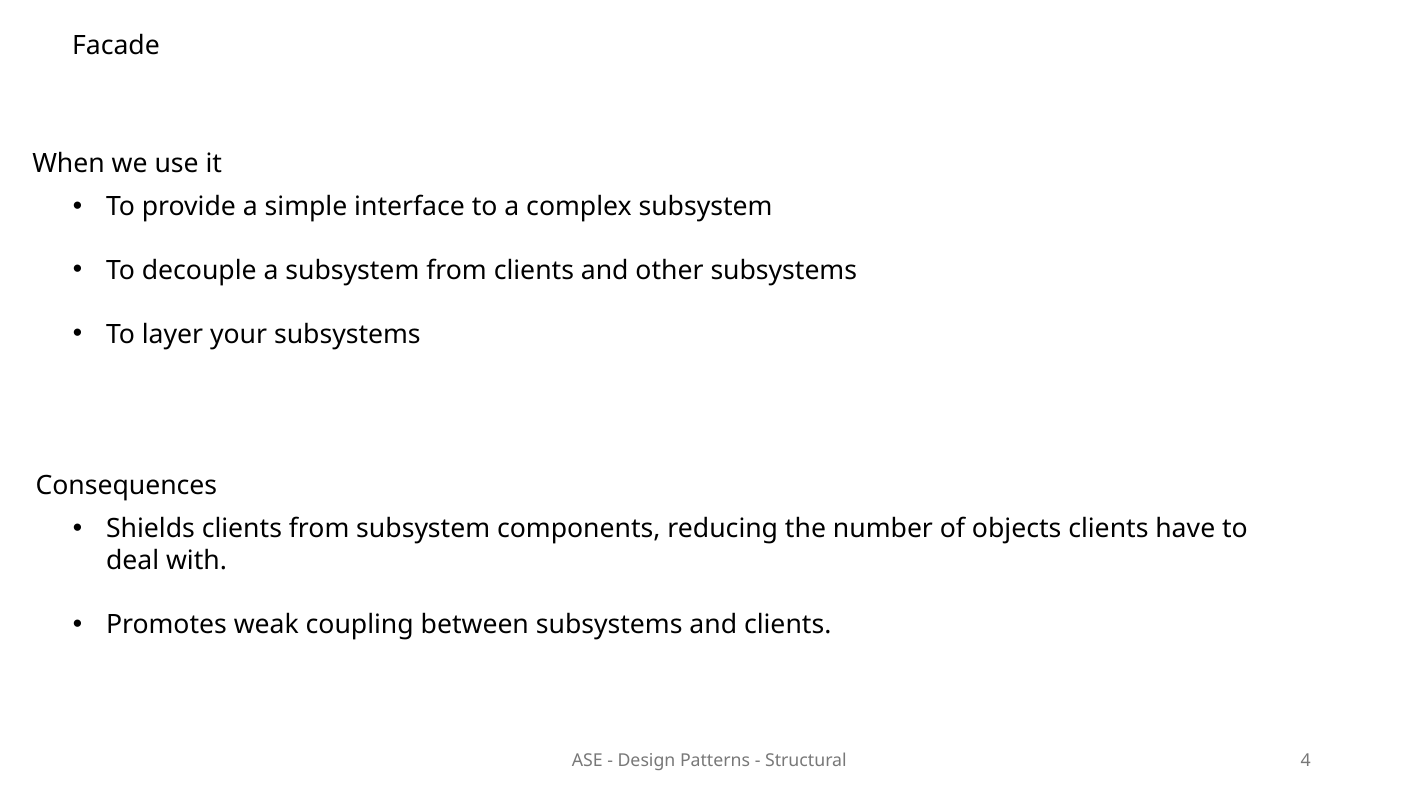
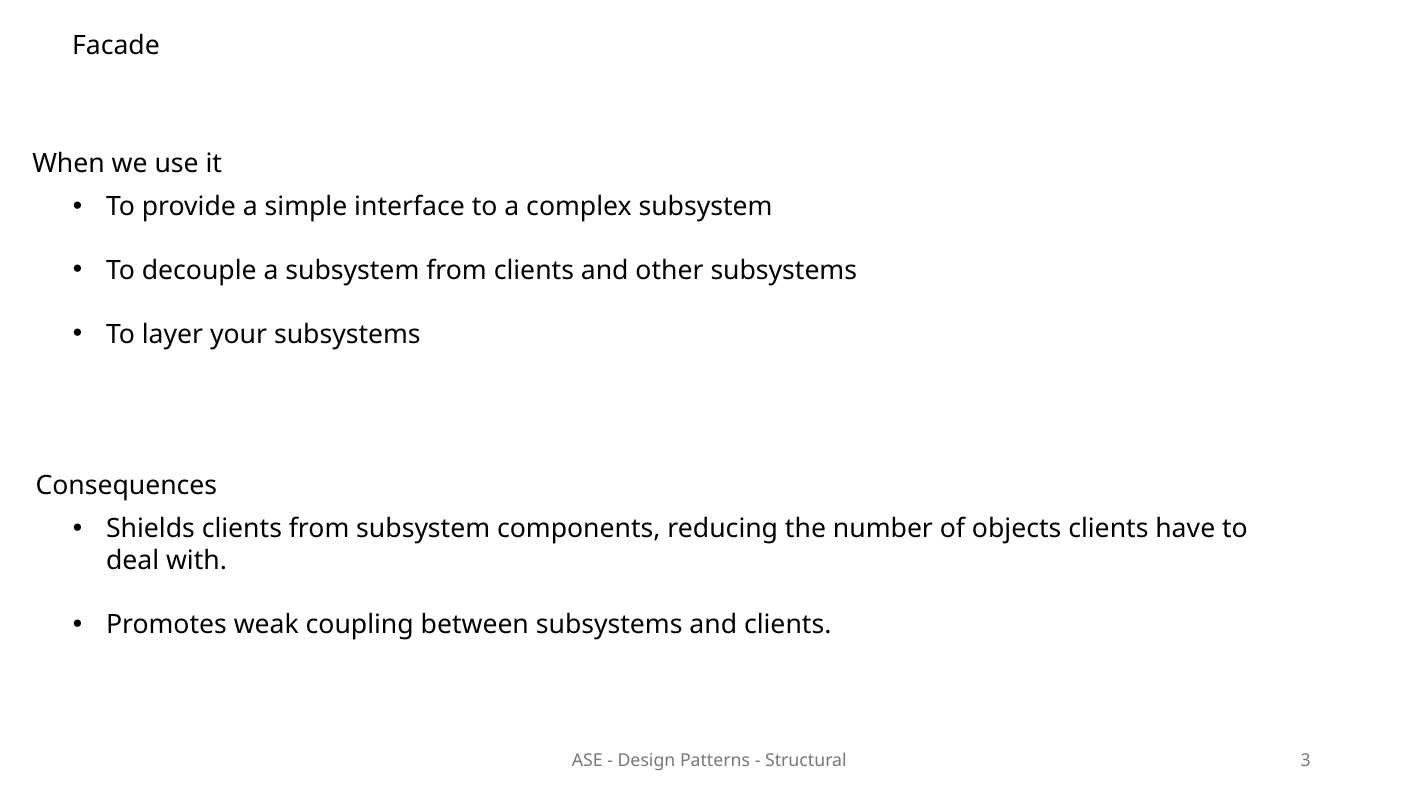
4: 4 -> 3 (1306, 761)
